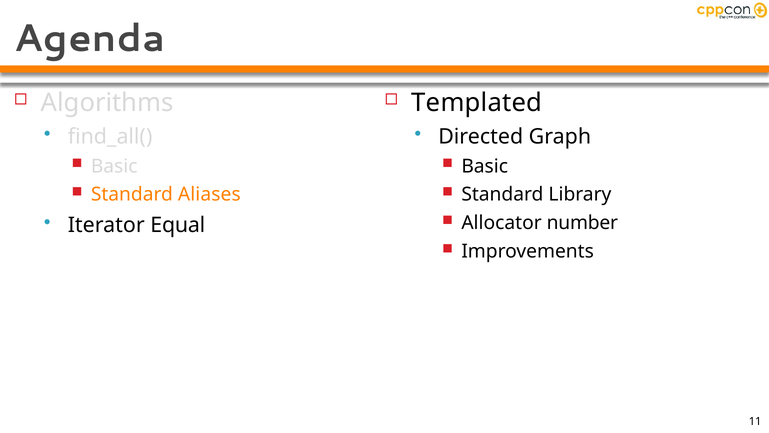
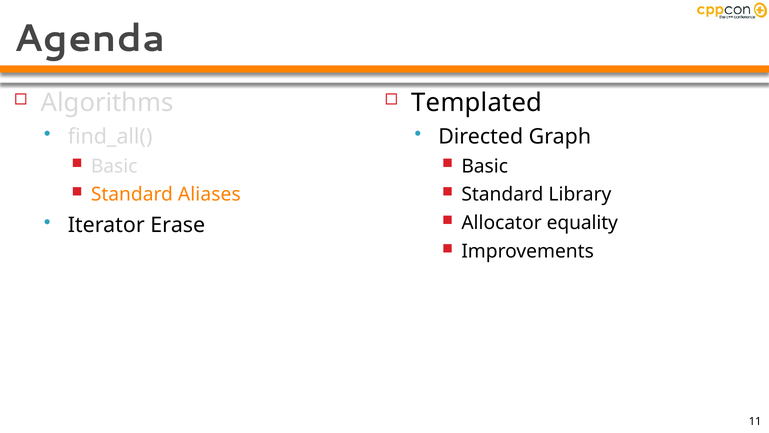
number: number -> equality (582, 223)
Equal: Equal -> Erase (178, 225)
